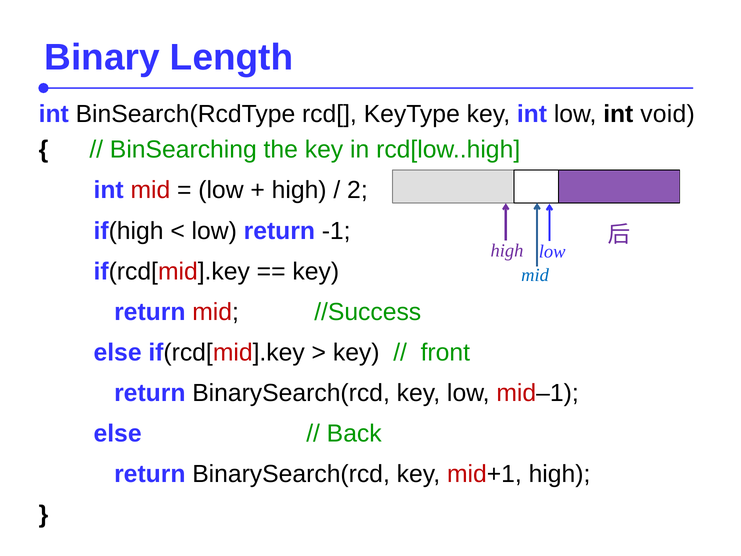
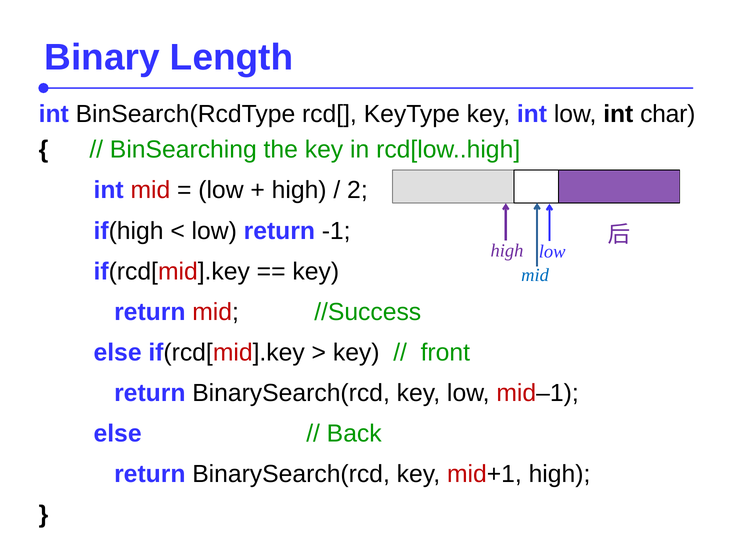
void: void -> char (668, 114)
